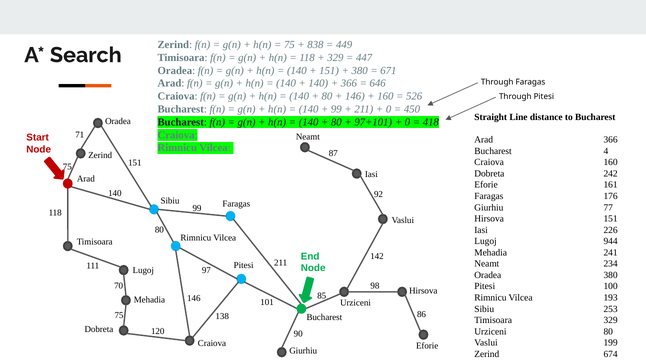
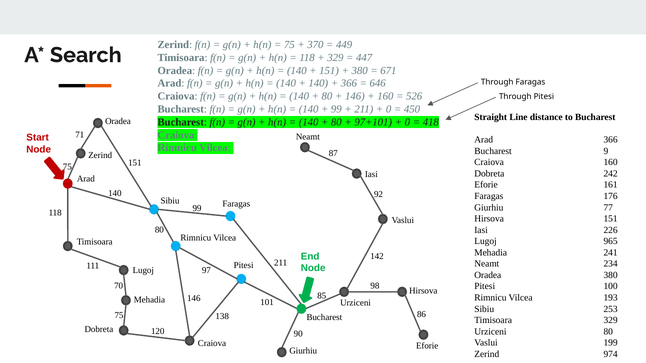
838: 838 -> 370 (315, 45)
4: 4 -> 9 (606, 151)
944: 944 -> 965 (611, 242)
674: 674 -> 974 (611, 354)
